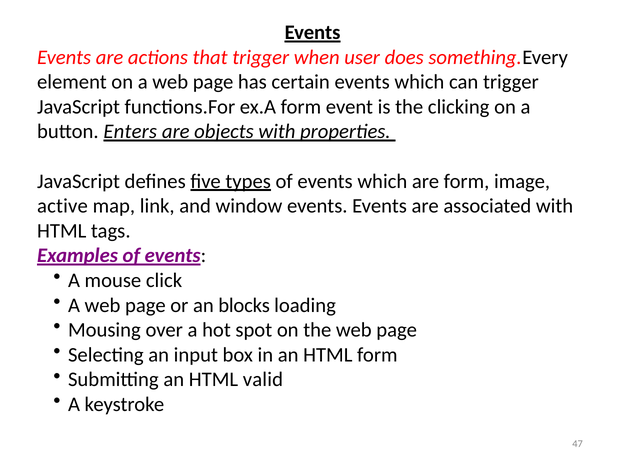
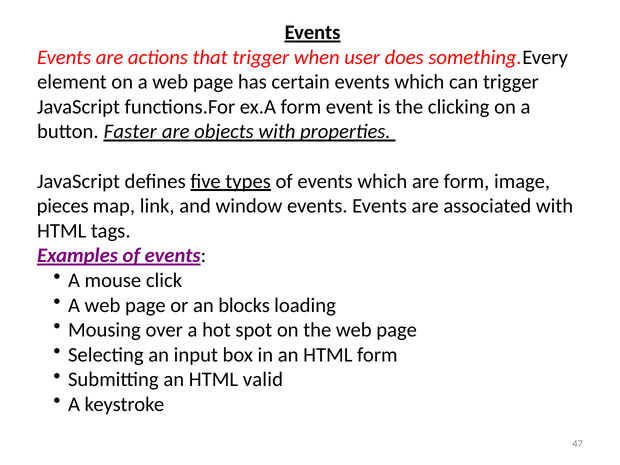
Enters: Enters -> Faster (130, 132)
active: active -> pieces (63, 206)
